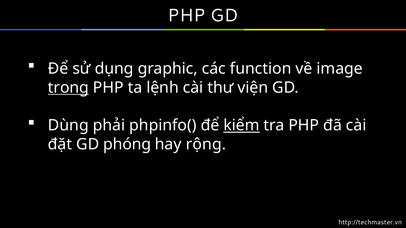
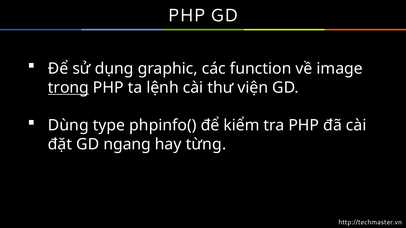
phải: phải -> type (109, 126)
kiểm underline: present -> none (241, 126)
phóng: phóng -> ngang (127, 145)
rộng: rộng -> từng (206, 145)
